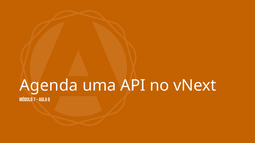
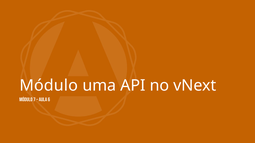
Agenda: Agenda -> Módulo (49, 86)
